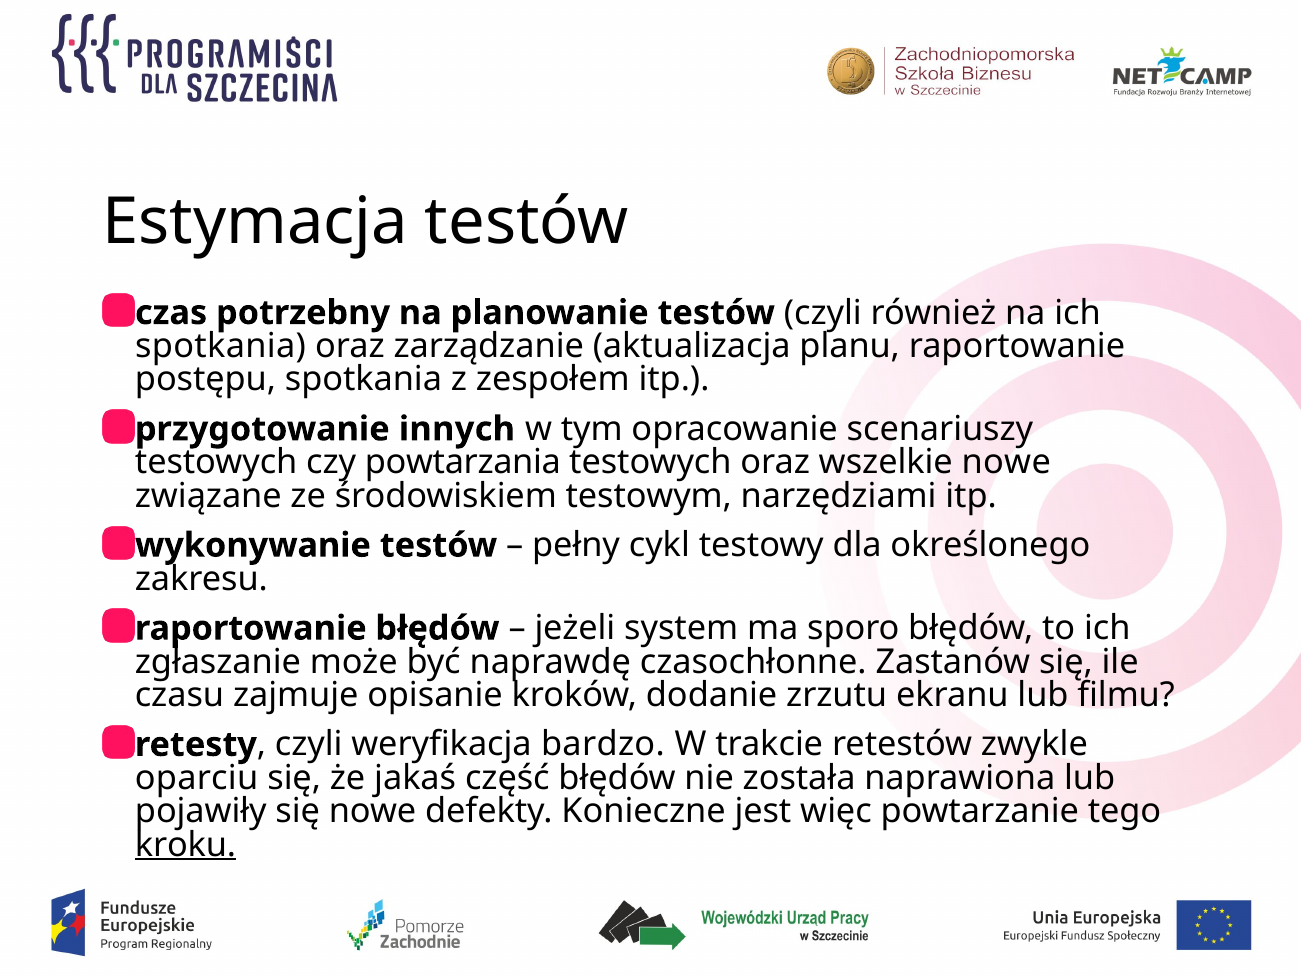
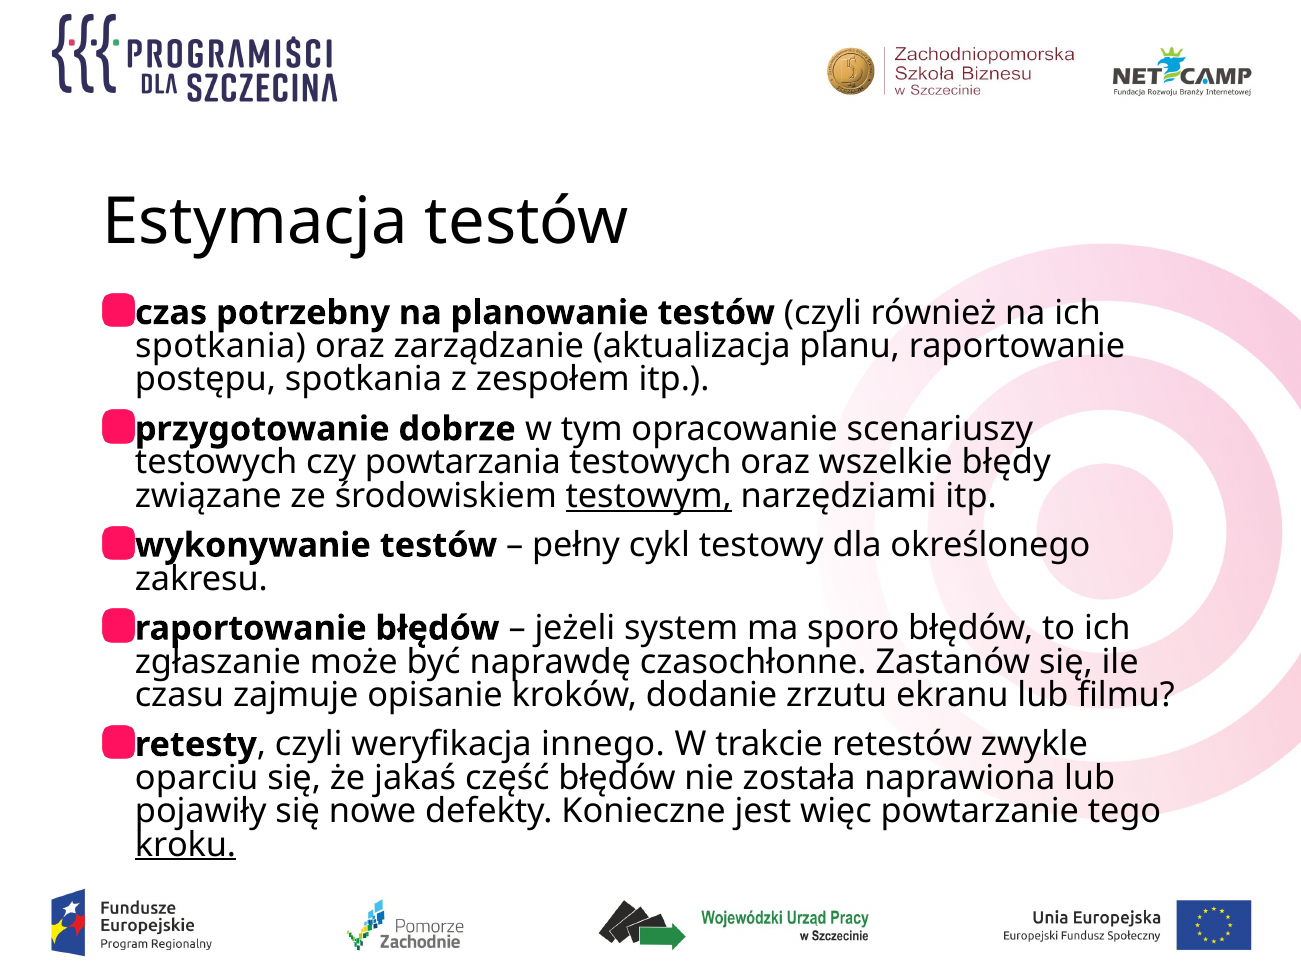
innych: innych -> dobrze (457, 429)
wszelkie nowe: nowe -> błędy (1006, 462)
testowym underline: none -> present (649, 496)
bardzo: bardzo -> innego (603, 744)
